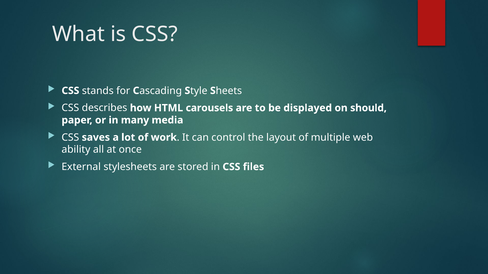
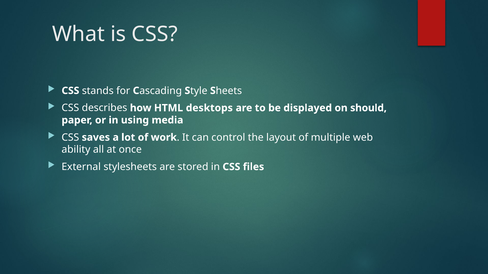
carousels: carousels -> desktops (209, 108)
many: many -> using (135, 120)
